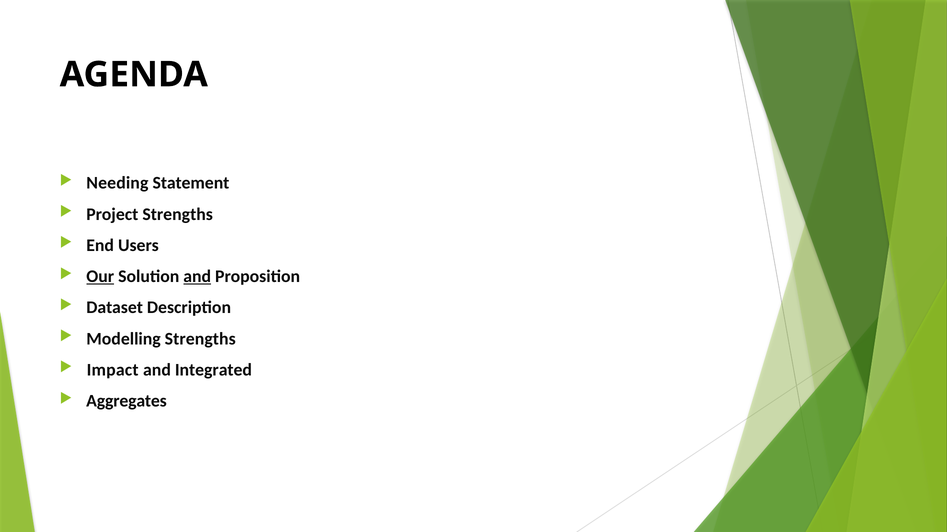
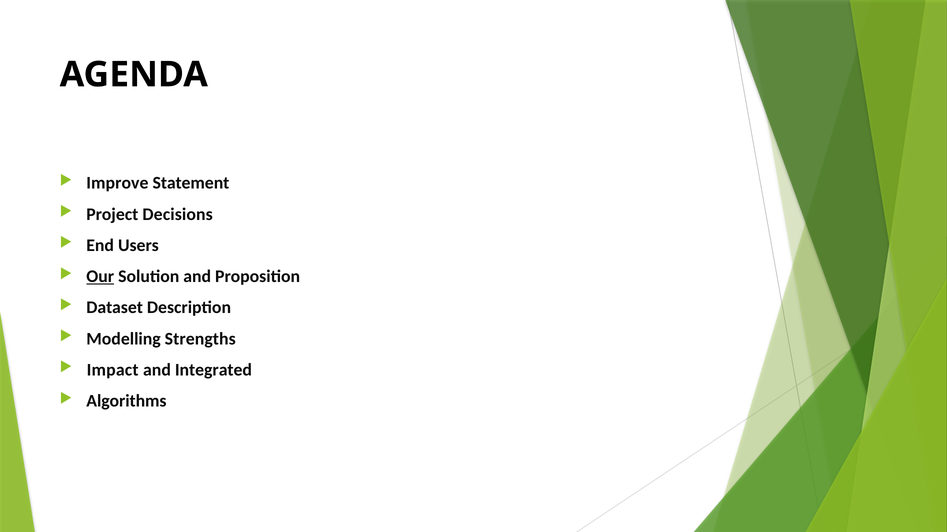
Needing: Needing -> Improve (117, 183)
Project Strengths: Strengths -> Decisions (178, 214)
and underline: present -> none (197, 277)
Aggregates: Aggregates -> Algorithms (126, 402)
